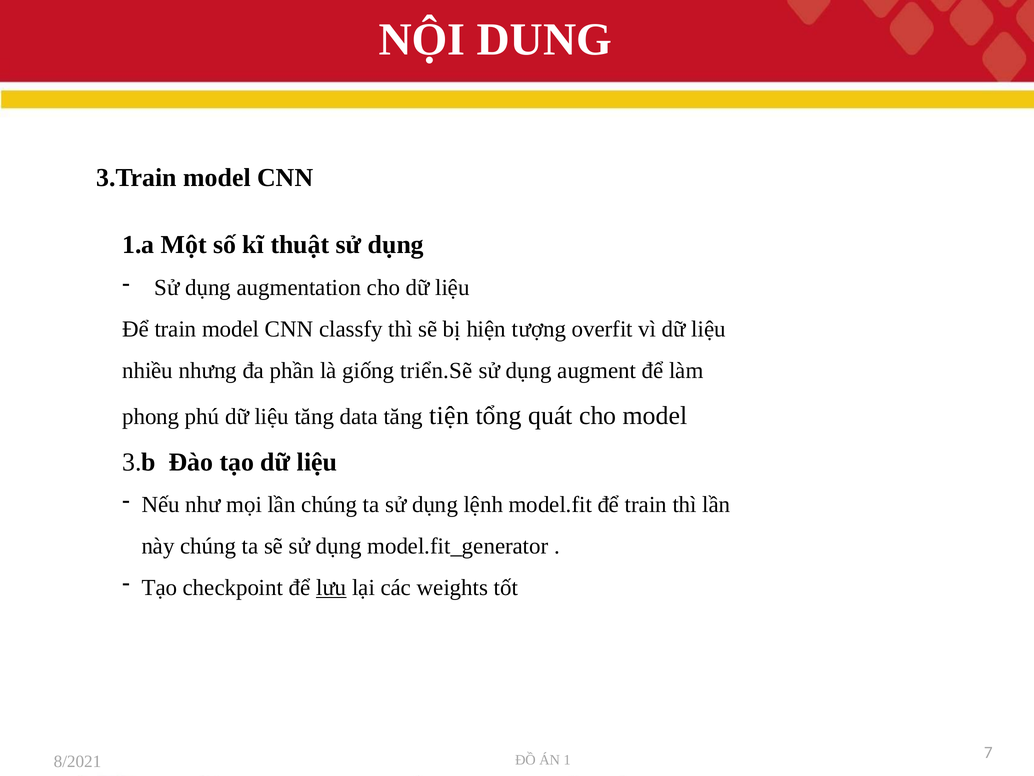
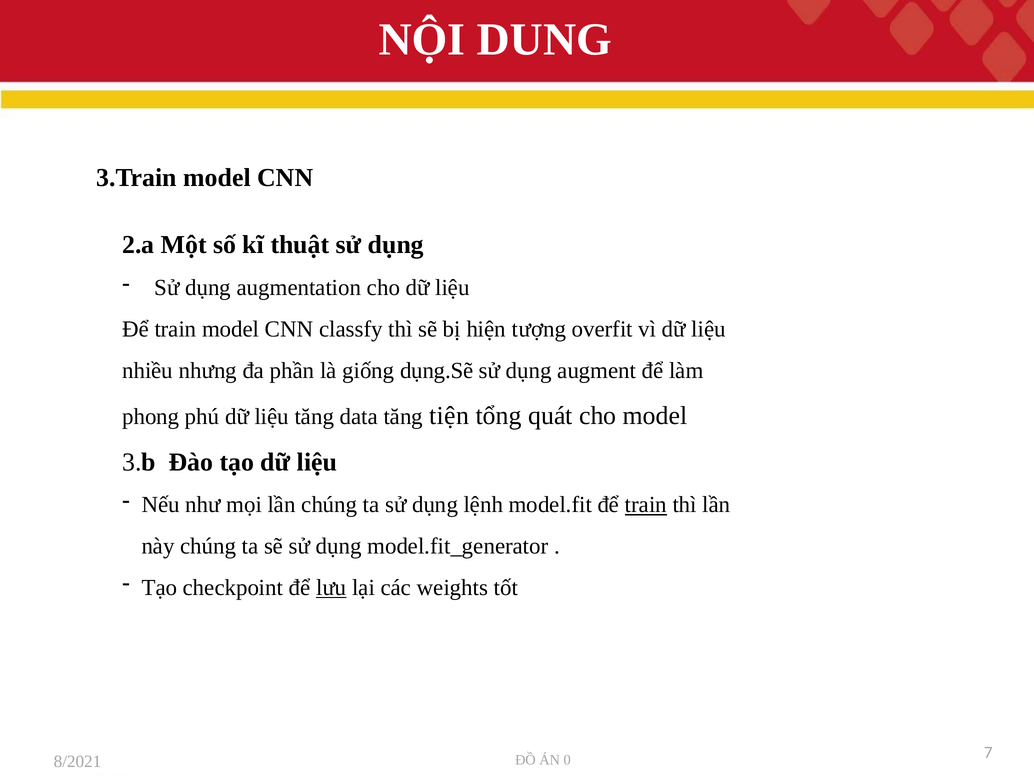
1.a: 1.a -> 2.a (138, 245)
triển.Sẽ: triển.Sẽ -> dụng.Sẽ (437, 370)
train underline: none -> present (646, 505)
1: 1 -> 0 (567, 759)
